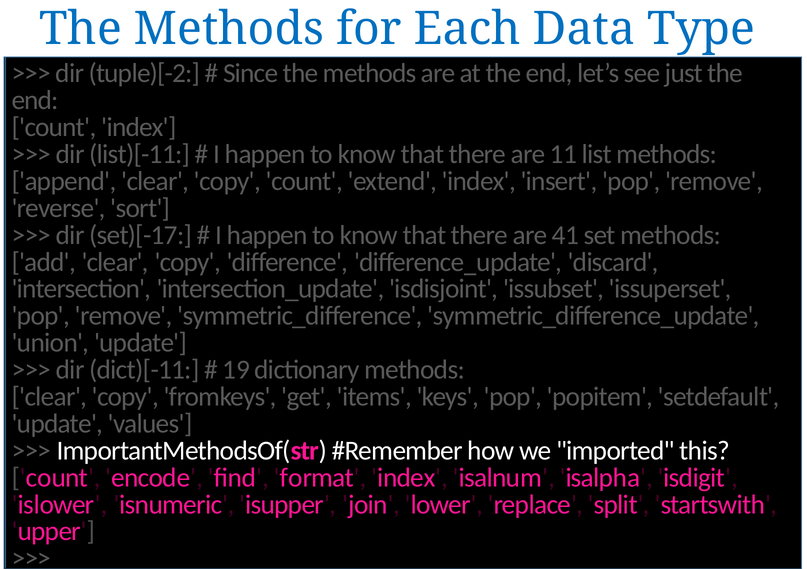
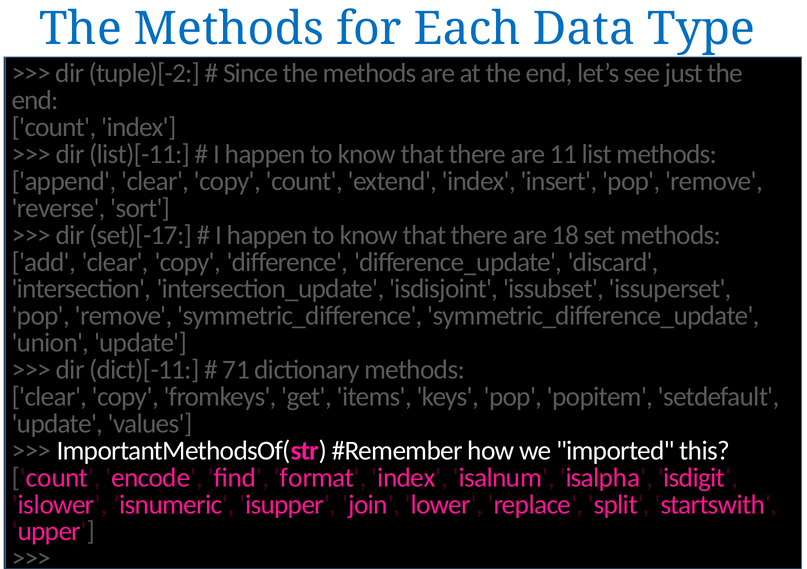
41: 41 -> 18 (566, 235)
19: 19 -> 71 (236, 370)
